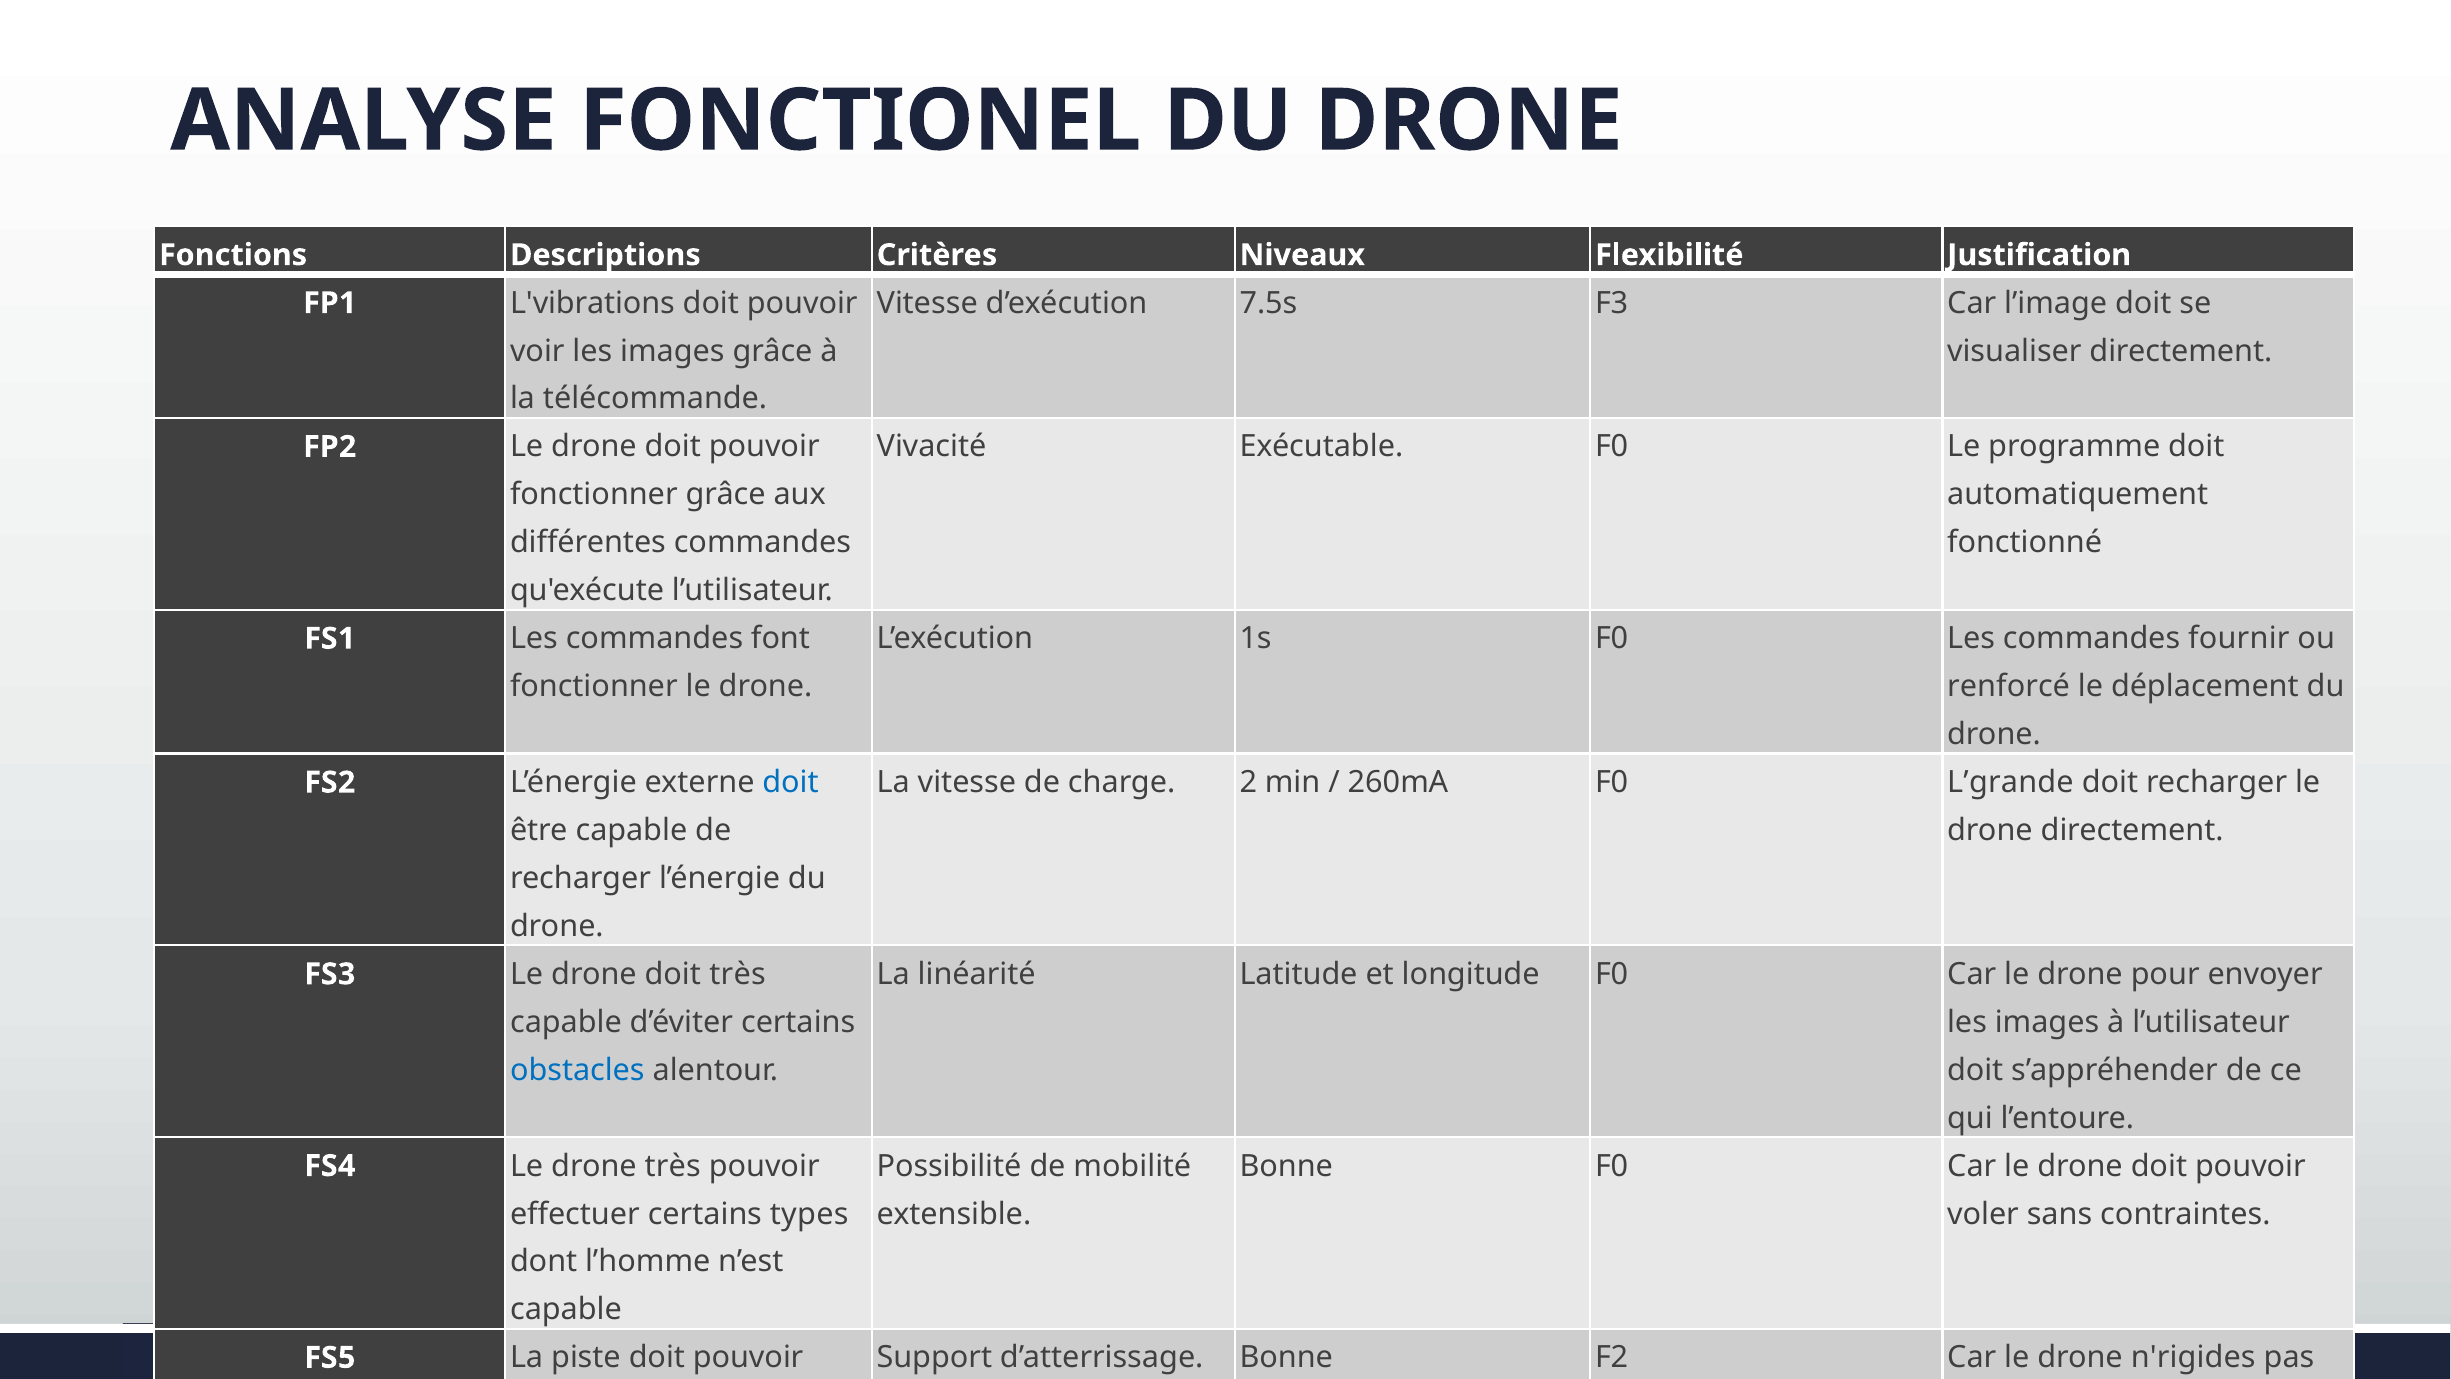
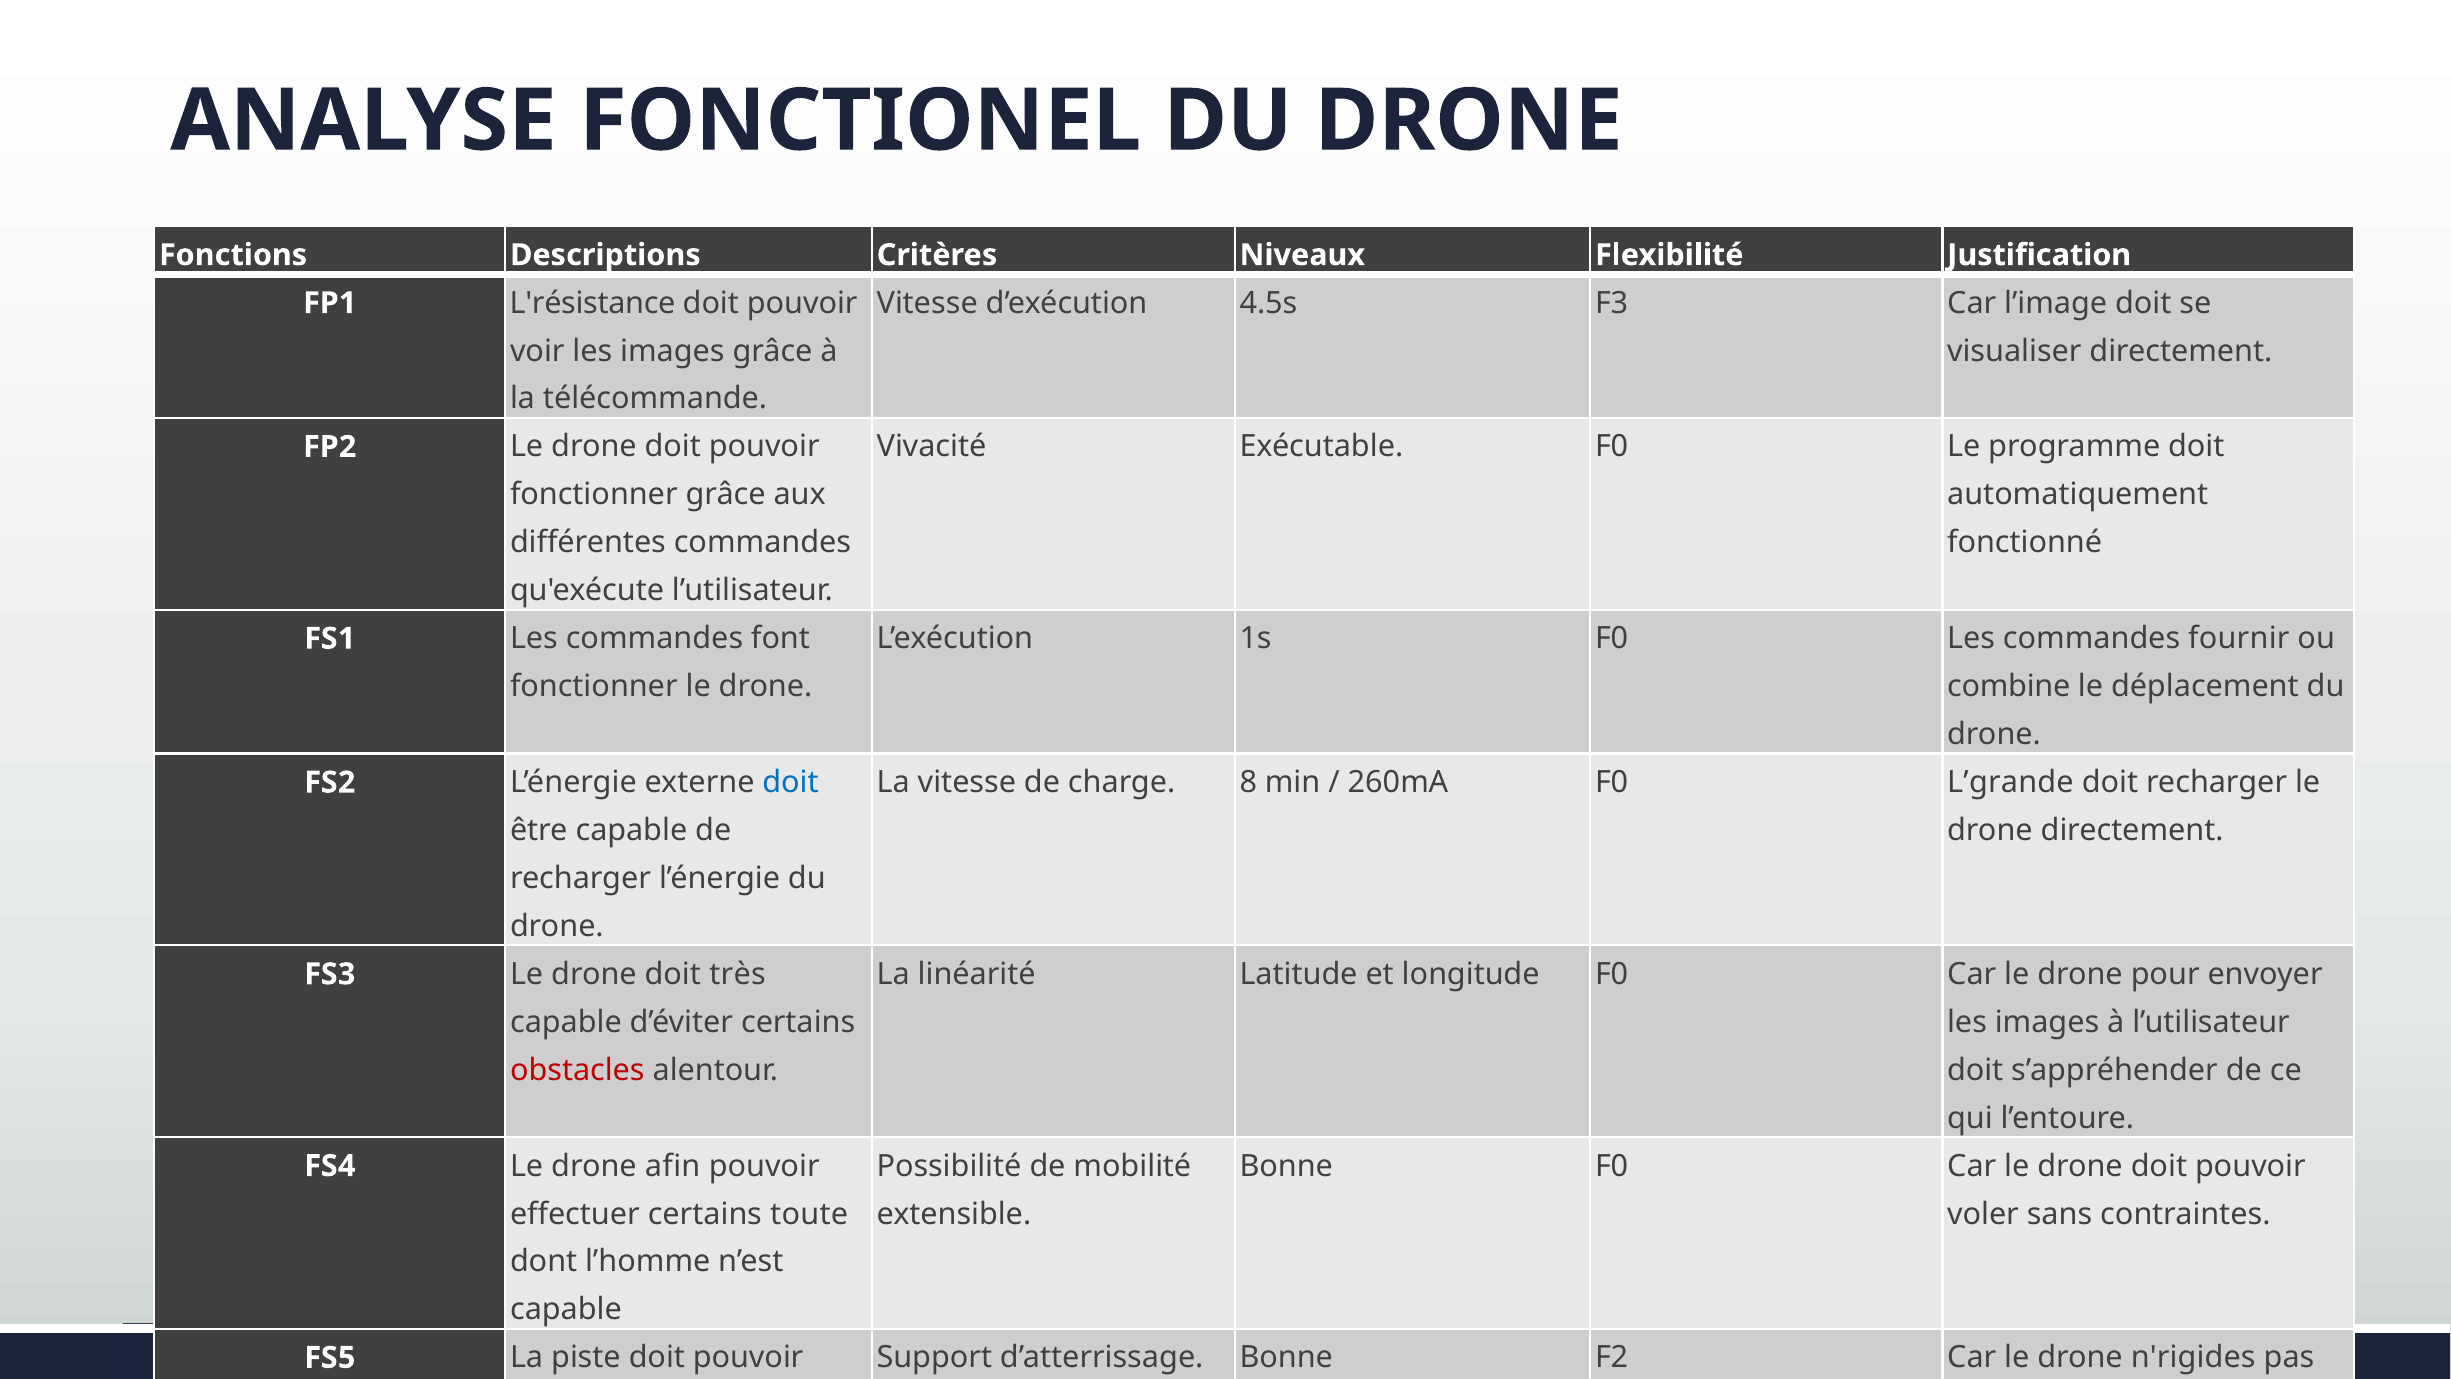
7.5s: 7.5s -> 4.5s (1268, 303)
L'vibrations: L'vibrations -> L'résistance (593, 303)
renforcé: renforcé -> combine (2009, 686)
2: 2 -> 8 (1248, 782)
obstacles colour: blue -> red (577, 1070)
drone très: très -> afin (673, 1166)
types: types -> toute (809, 1214)
